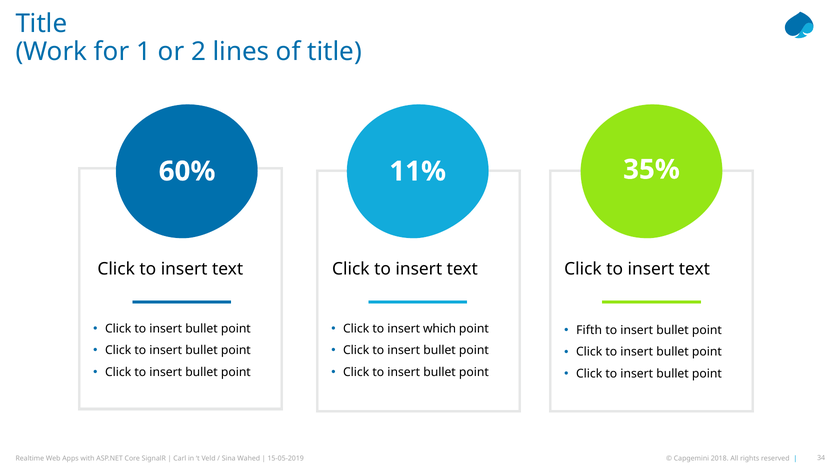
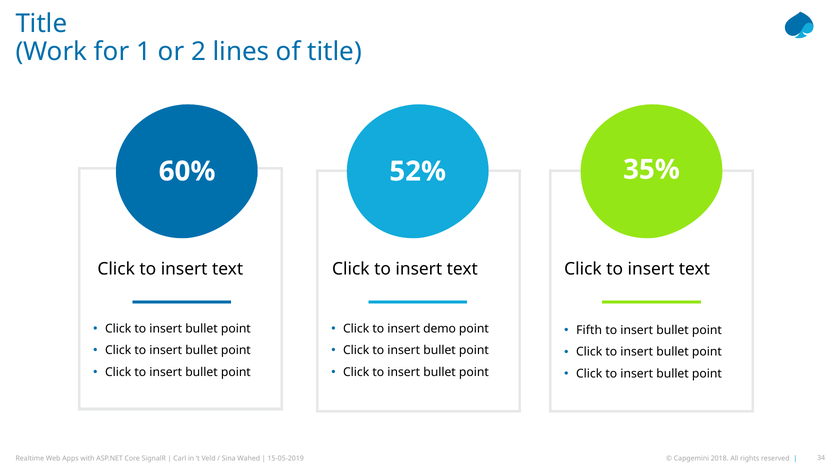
11%: 11% -> 52% (418, 171)
which: which -> demo (440, 329)
